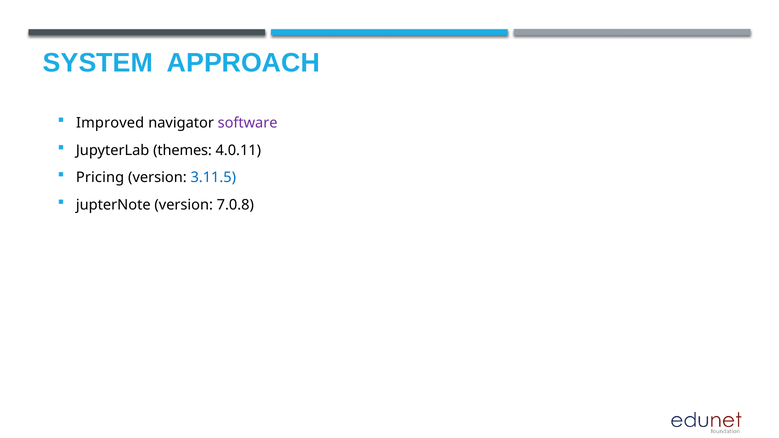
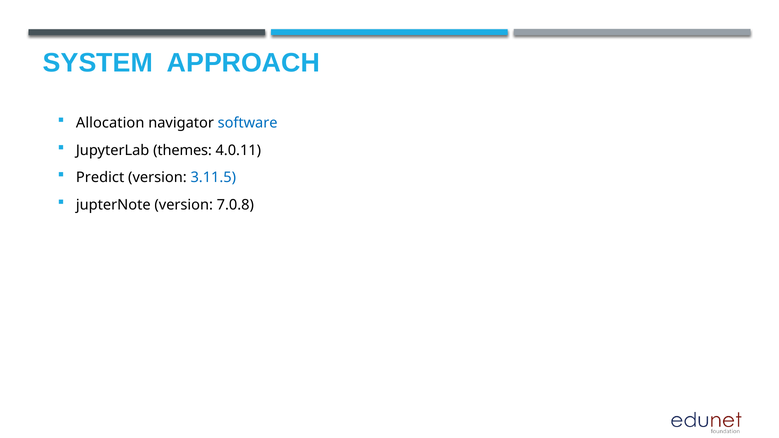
Improved: Improved -> Allocation (110, 123)
software colour: purple -> blue (248, 123)
Pricing: Pricing -> Predict (100, 178)
